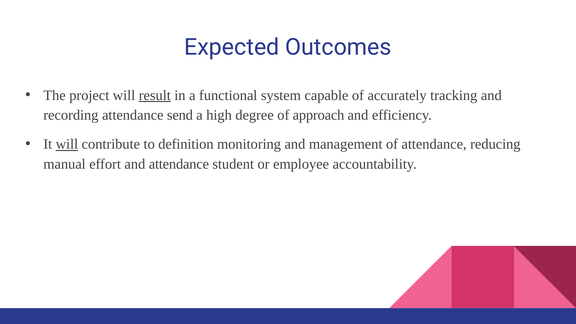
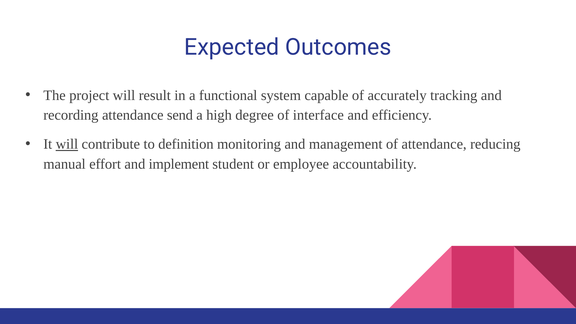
result underline: present -> none (155, 95)
approach: approach -> interface (318, 115)
and attendance: attendance -> implement (179, 164)
